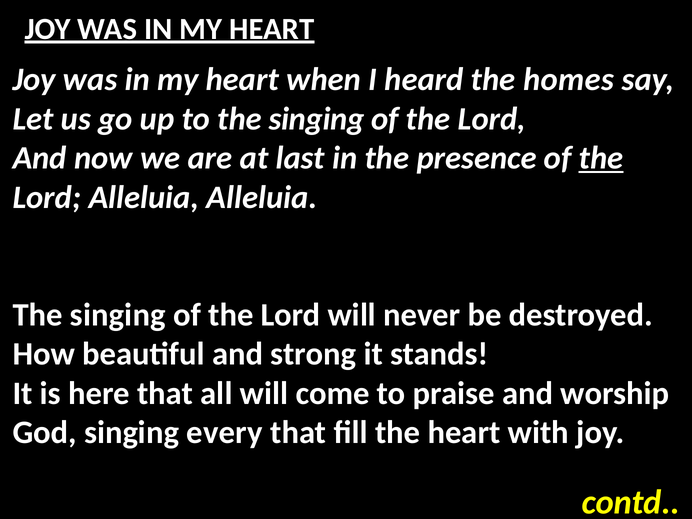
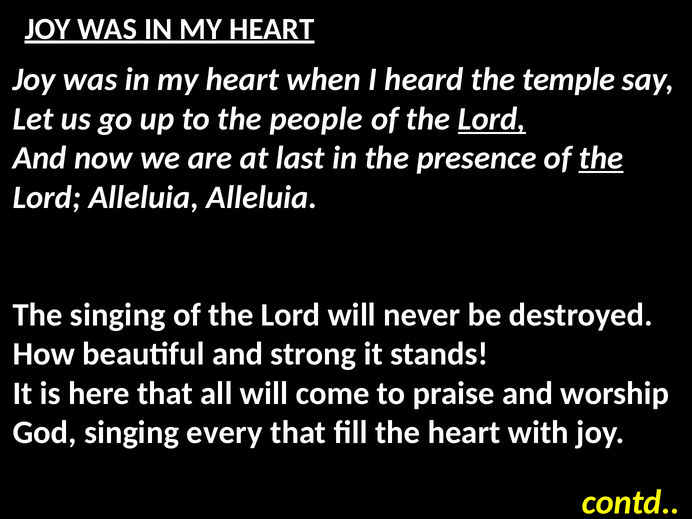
homes: homes -> temple (569, 80)
to the singing: singing -> people (316, 119)
Lord underline: none -> present (492, 119)
